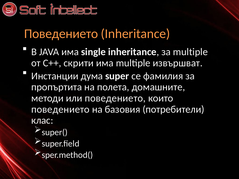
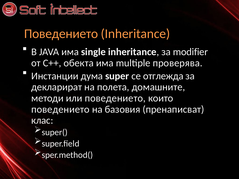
за multiple: multiple -> modifier (190, 52)
скрити: скрити -> обекта (79, 63)
извършват: извършват -> проверява (178, 63)
фамилия: фамилия -> отглежда (163, 76)
пропъртита: пропъртита -> декларират (57, 87)
потребители: потребители -> пренаписват (173, 109)
